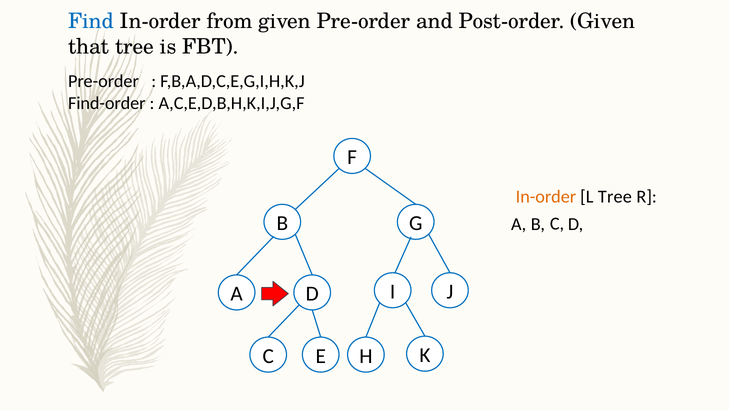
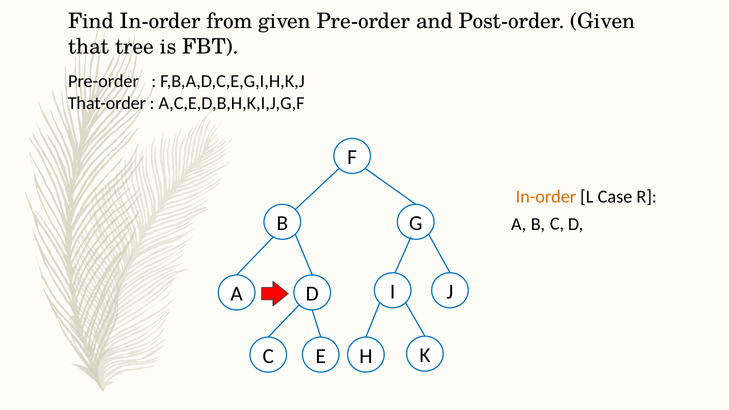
Find colour: blue -> black (91, 21)
Find-order: Find-order -> That-order (107, 103)
L Tree: Tree -> Case (615, 197)
